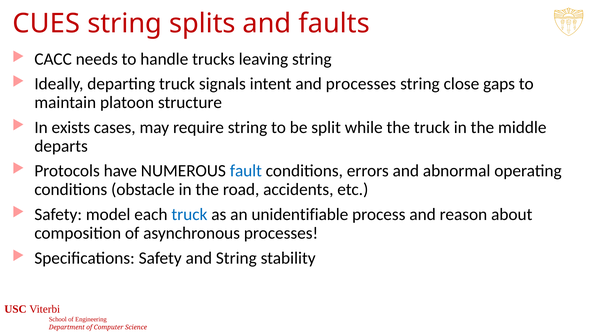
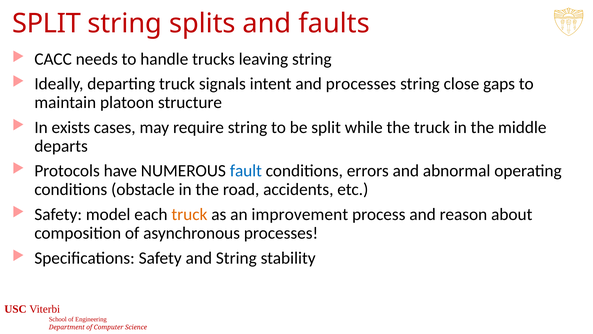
CUES: CUES -> SPLIT (47, 24)
truck colour: blue -> orange (189, 214)
unidentifiable: unidentifiable -> improvement (300, 214)
